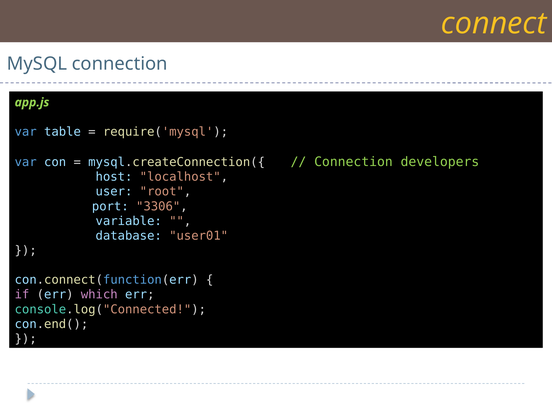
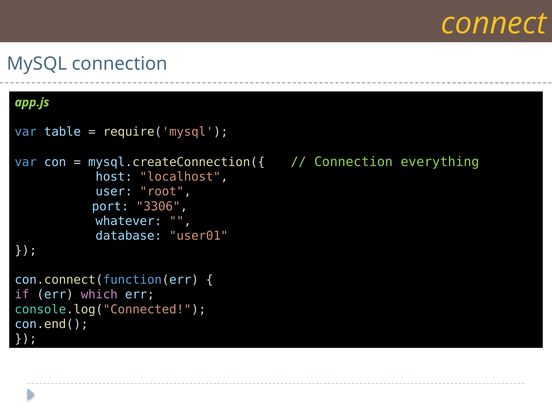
developers: developers -> everything (440, 162)
variable: variable -> whatever (129, 221)
